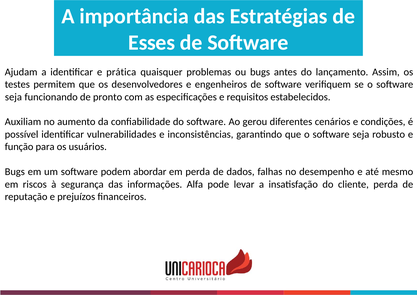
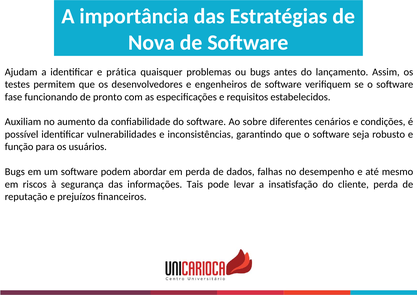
Esses: Esses -> Nova (152, 43)
seja: seja -> fase (13, 97)
gerou: gerou -> sobre (255, 122)
Alfa: Alfa -> Tais (195, 184)
